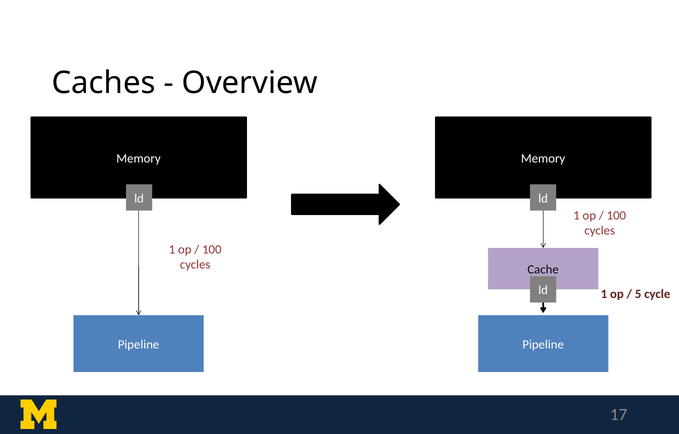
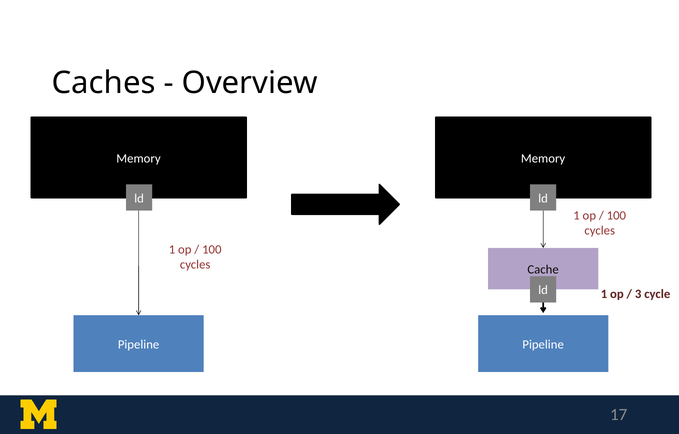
5: 5 -> 3 (638, 294)
